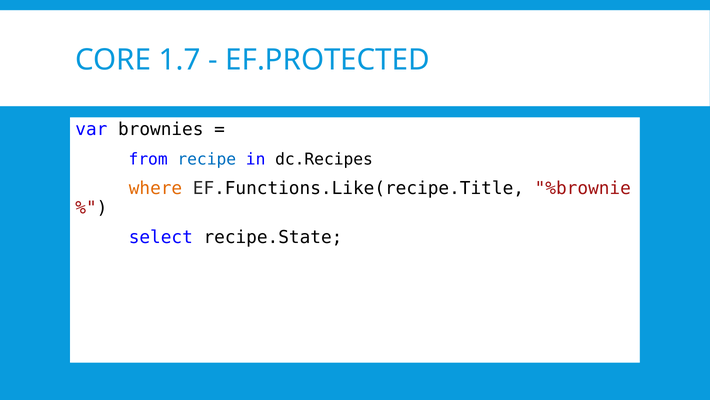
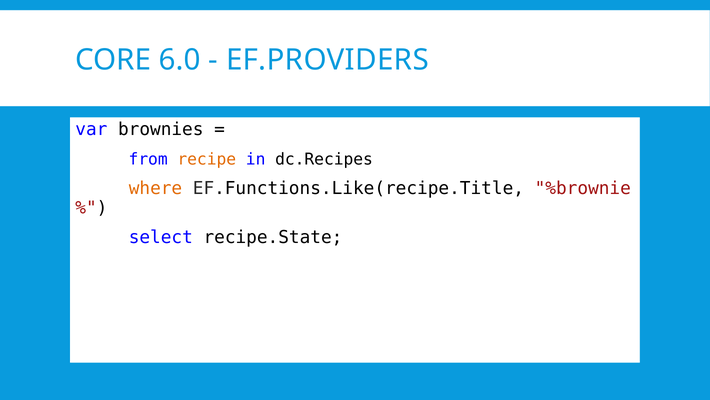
1.7: 1.7 -> 6.0 (180, 60)
EF.PROTECTED: EF.PROTECTED -> EF.PROVIDERS (327, 60)
recipe colour: blue -> orange (207, 159)
